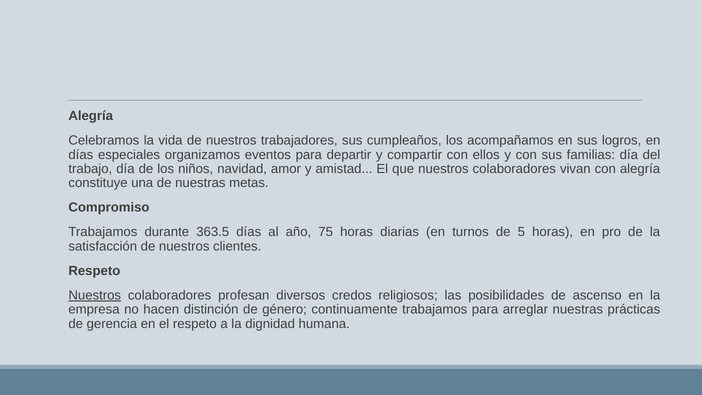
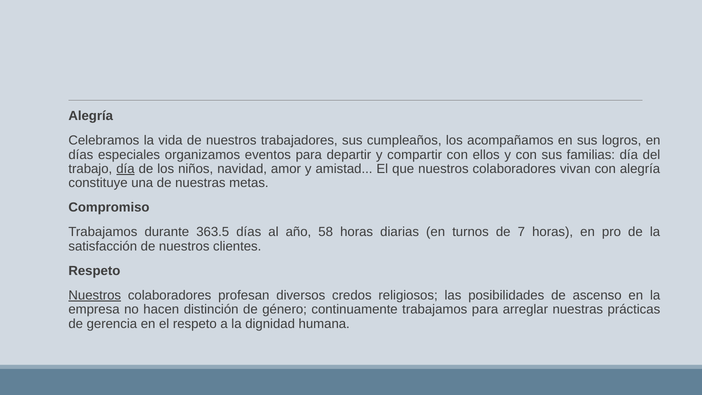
día underline: none -> present (125, 169)
75: 75 -> 58 (326, 232)
5: 5 -> 7 (521, 232)
